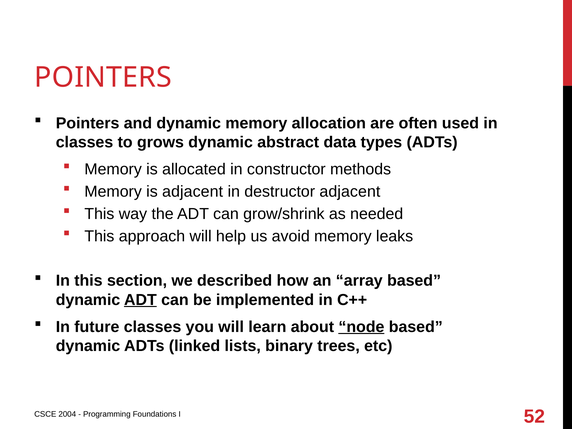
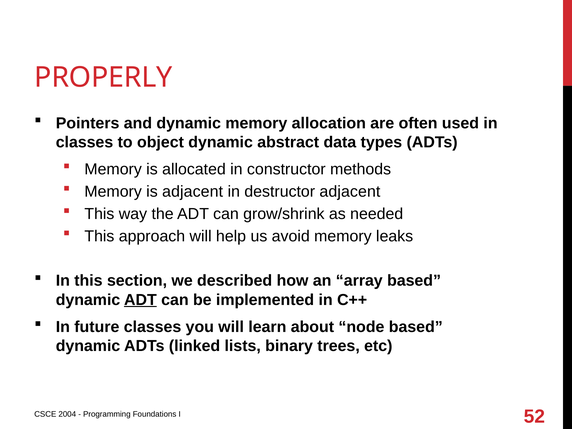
POINTERS: POINTERS -> PROPERLY (103, 77)
grows: grows -> object (160, 142)
node underline: present -> none (361, 327)
